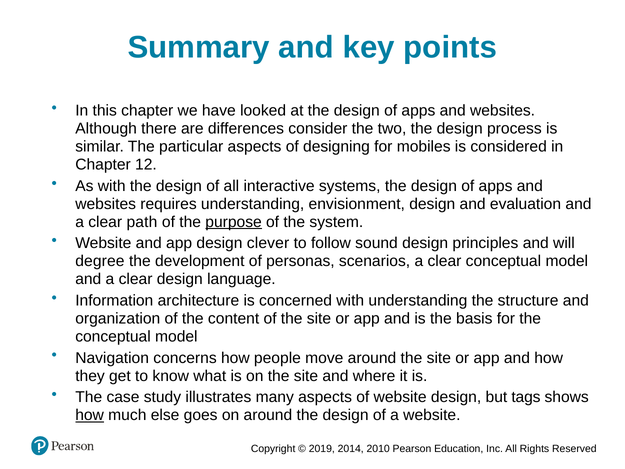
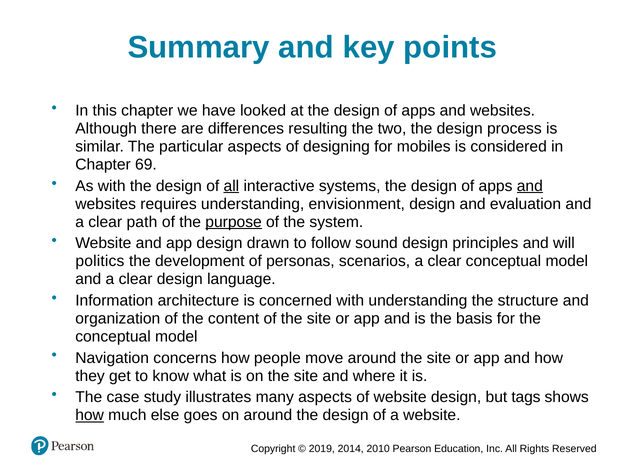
consider: consider -> resulting (318, 129)
12: 12 -> 69 (146, 165)
all underline: none -> present (231, 186)
and underline: none -> present (530, 186)
clever: clever -> drawn (268, 243)
degree: degree -> politics (100, 261)
